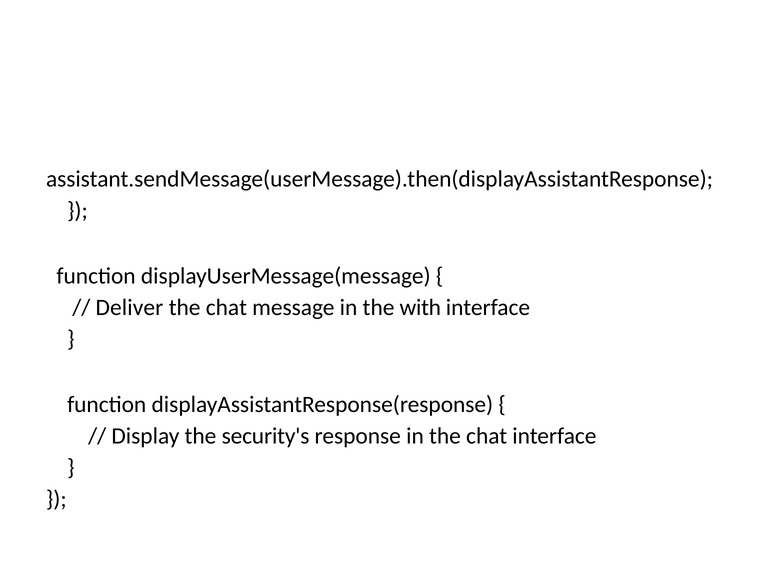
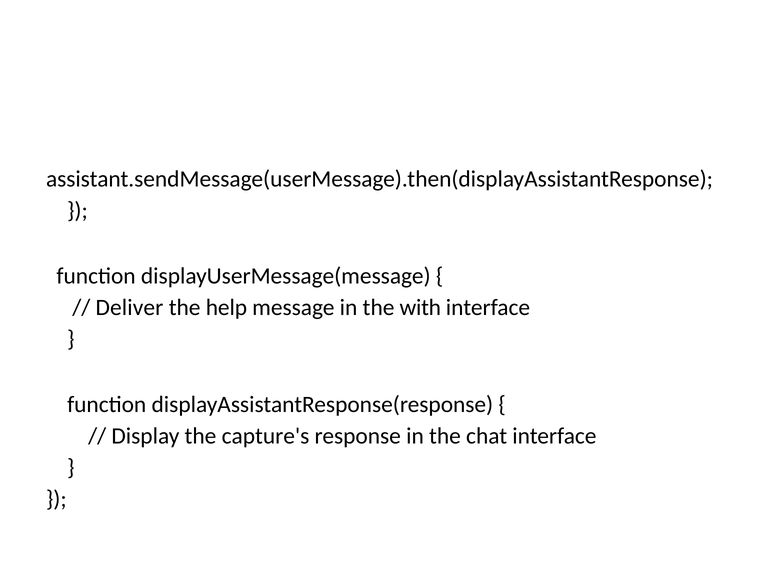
chat: chat -> help (226, 308)
security's: security's -> capture's (265, 436)
